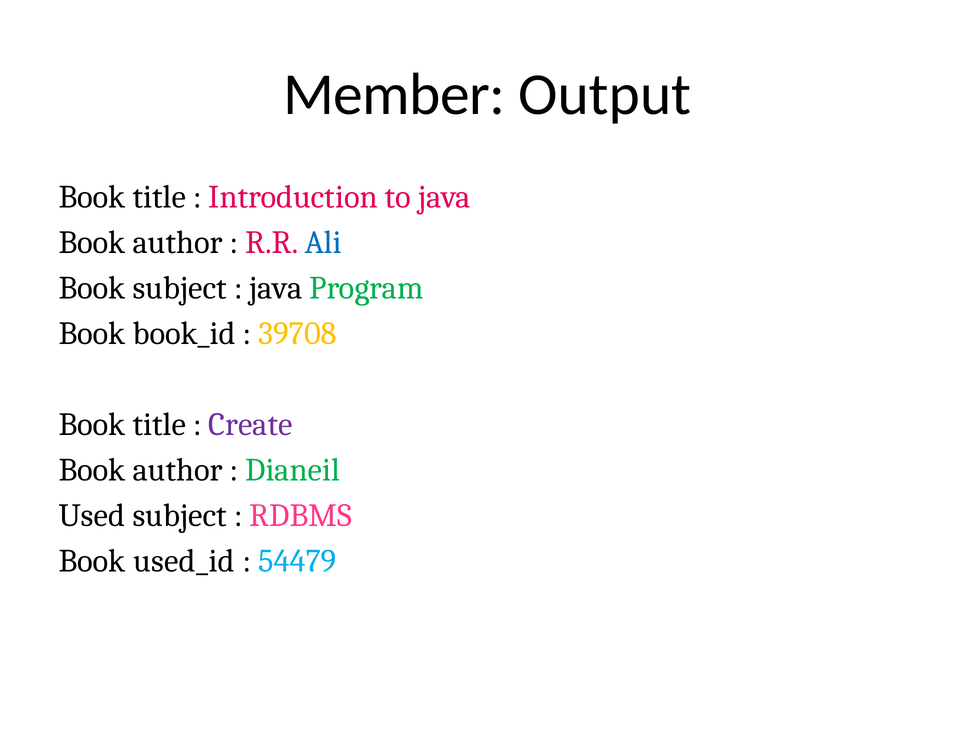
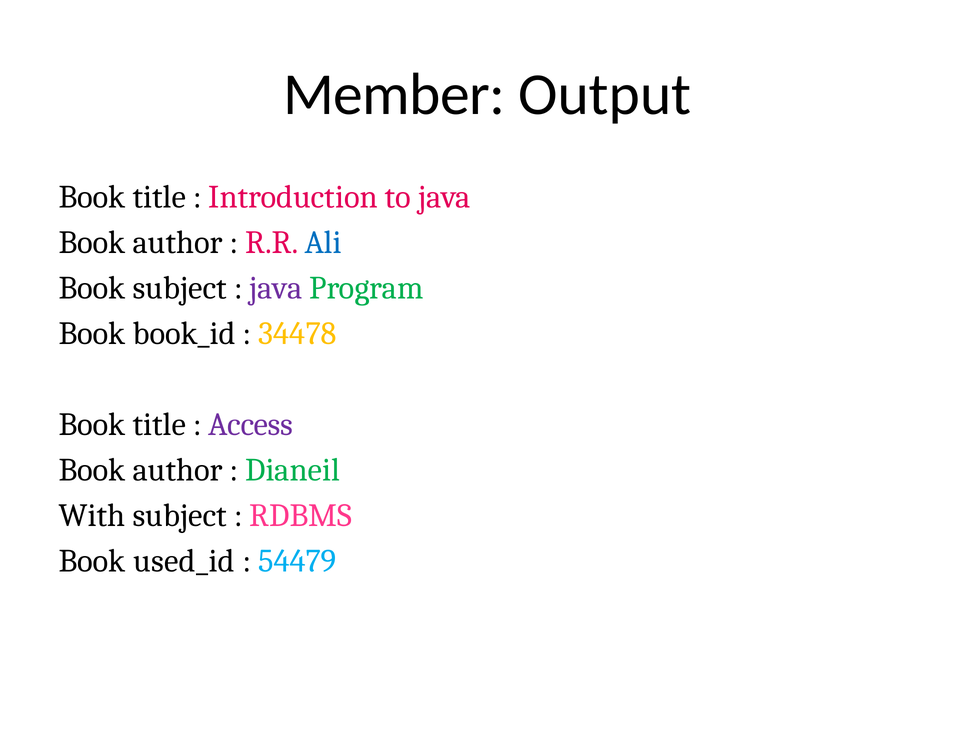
java colour: black -> purple (276, 288)
39708: 39708 -> 34478 (298, 334)
Create: Create -> Access (251, 425)
Used: Used -> With (92, 516)
